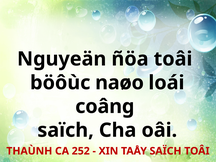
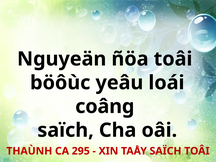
naøo: naøo -> yeâu (119, 83)
252: 252 -> 295 (81, 151)
